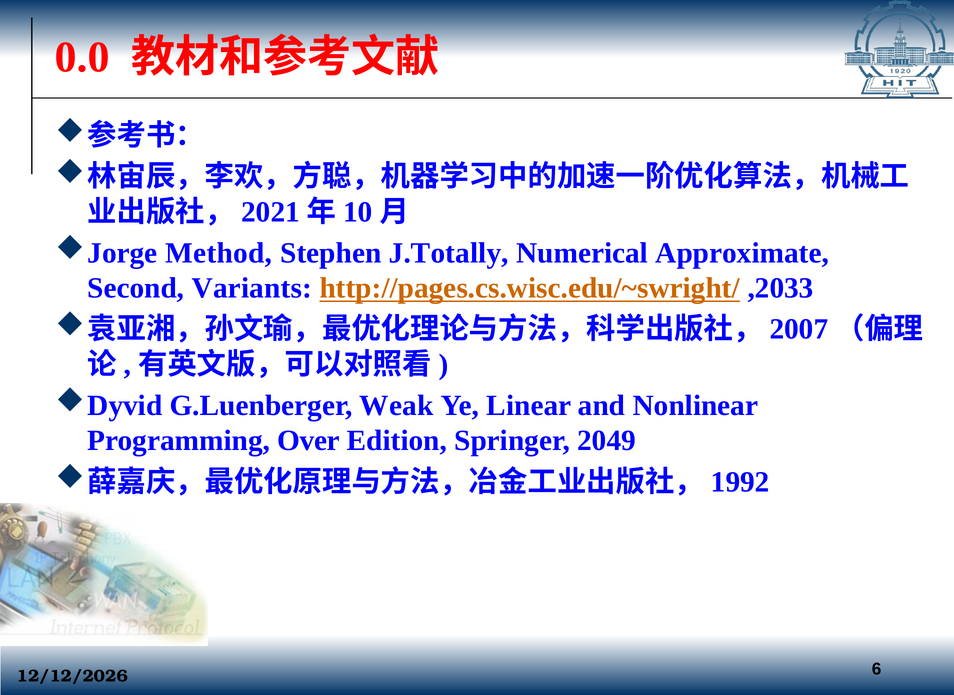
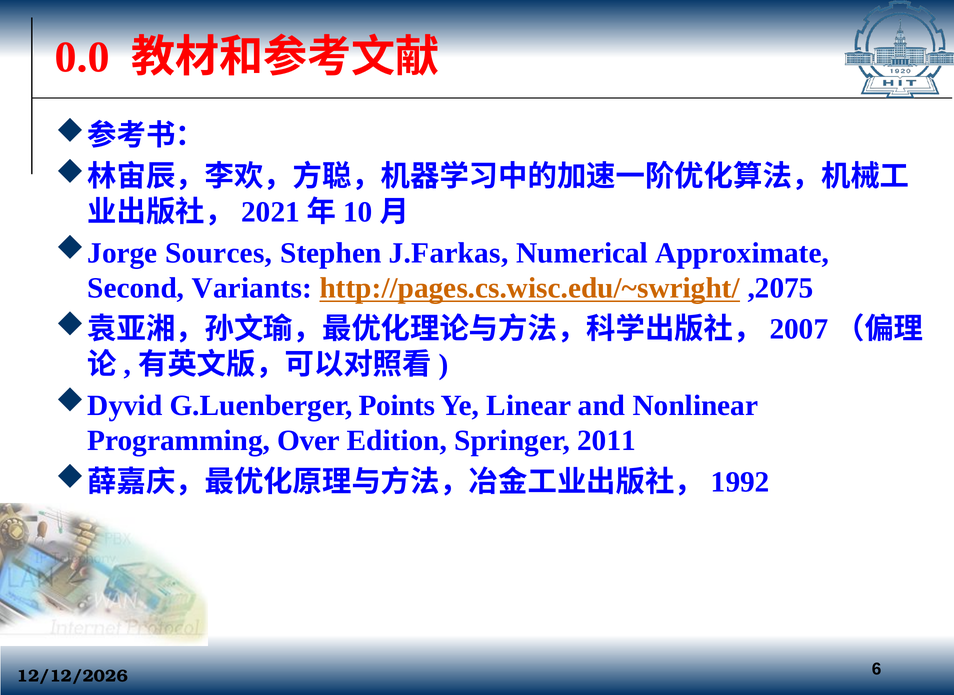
Method: Method -> Sources (219, 253)
J.Totally: J.Totally -> J.Farkas (449, 253)
,2033: ,2033 -> ,2075 (781, 288)
Weak: Weak -> Points (397, 406)
2049: 2049 -> 2011 (607, 441)
